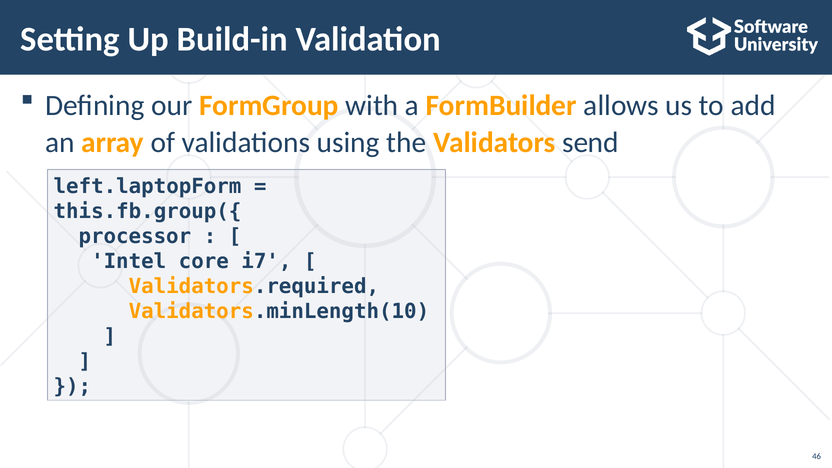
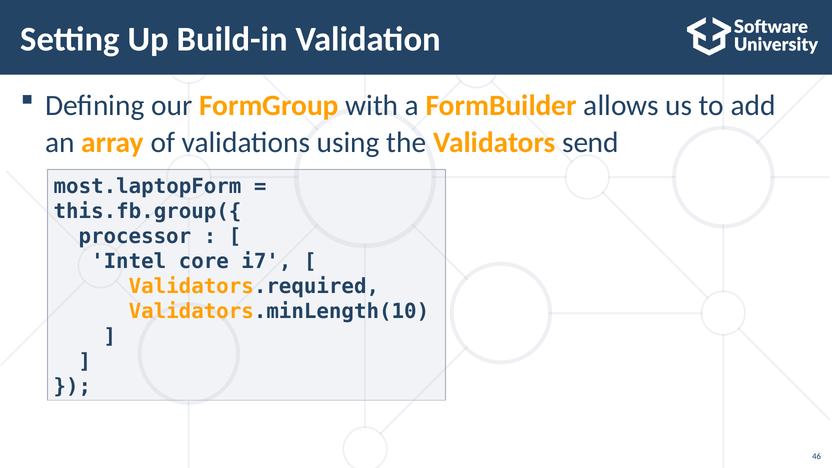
left.laptopForm: left.laptopForm -> most.laptopForm (147, 186)
